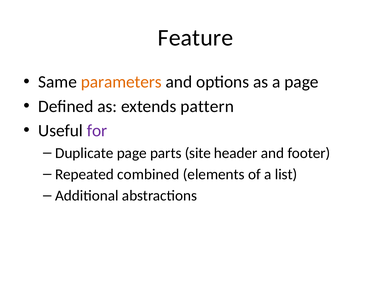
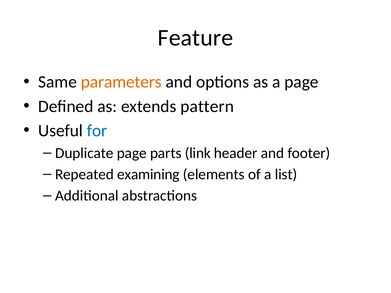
for colour: purple -> blue (97, 131)
site: site -> link (198, 153)
combined: combined -> examining (148, 174)
